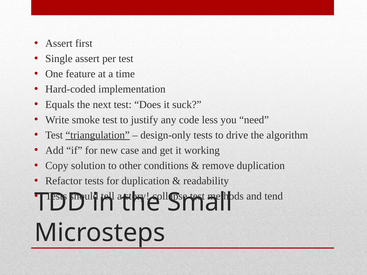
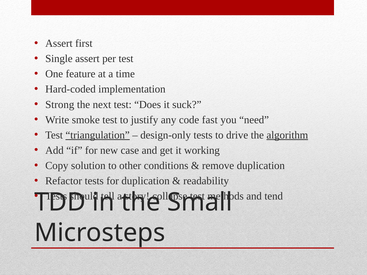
Equals: Equals -> Strong (60, 105)
less: less -> fast (210, 120)
algorithm underline: none -> present (287, 135)
